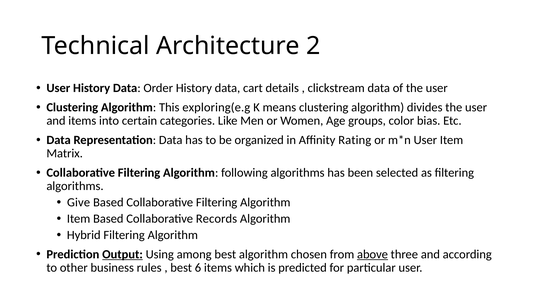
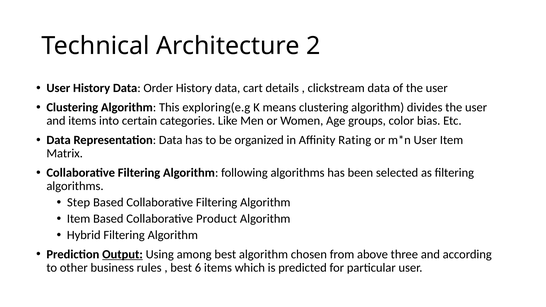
Give: Give -> Step (79, 203)
Records: Records -> Product (216, 219)
above underline: present -> none (372, 254)
